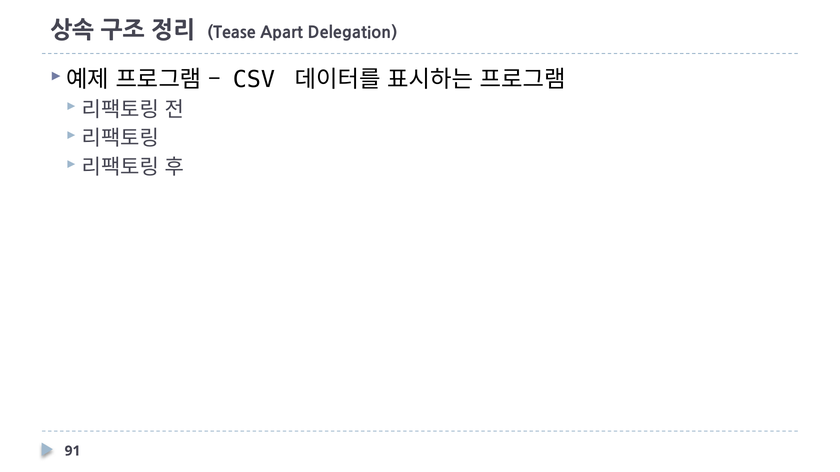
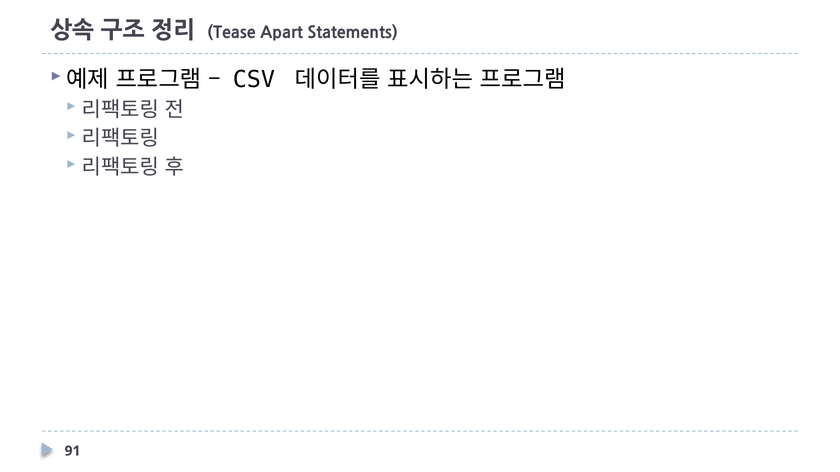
Delegation: Delegation -> Statements (353, 33)
